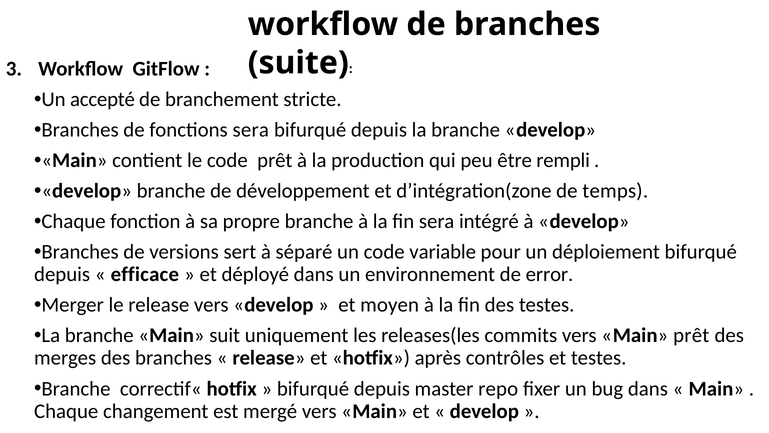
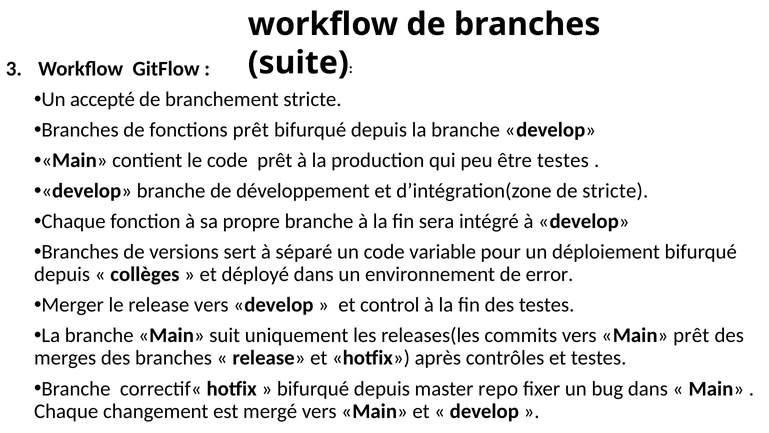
fonctions sera: sera -> prêt (251, 130)
être rempli: rempli -> testes (563, 160)
de temps: temps -> stricte (615, 191)
efficace: efficace -> collèges (145, 274)
moyen: moyen -> control (390, 305)
